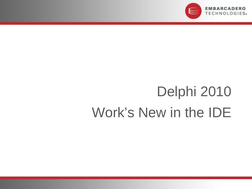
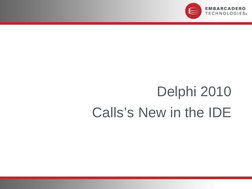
Work’s: Work’s -> Calls’s (113, 113)
